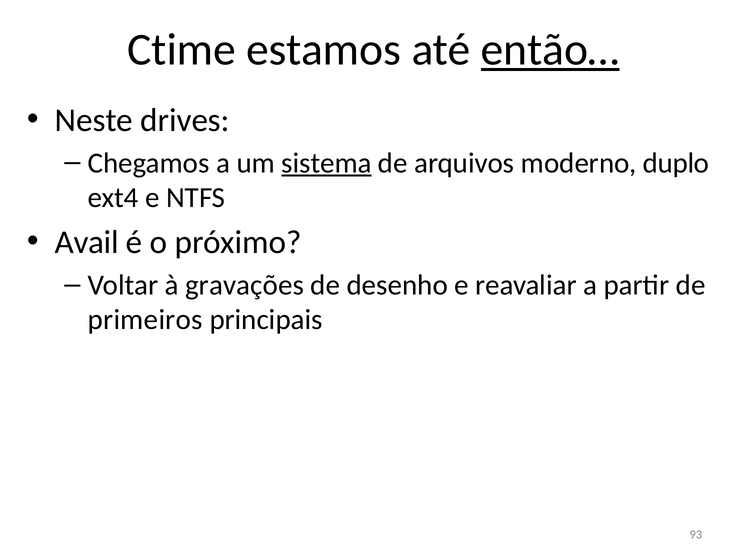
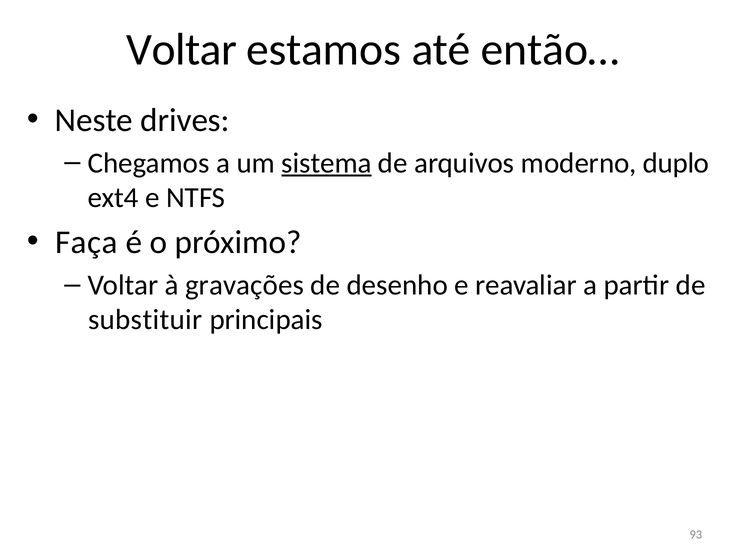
Ctime: Ctime -> Voltar (182, 50)
então… underline: present -> none (550, 50)
Avail: Avail -> Faça (86, 242)
primeiros: primeiros -> substituir (145, 320)
